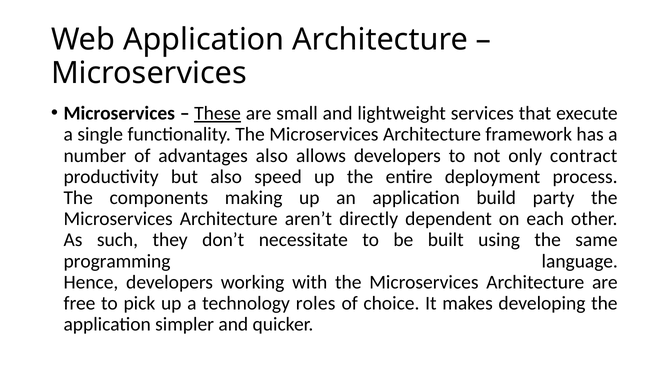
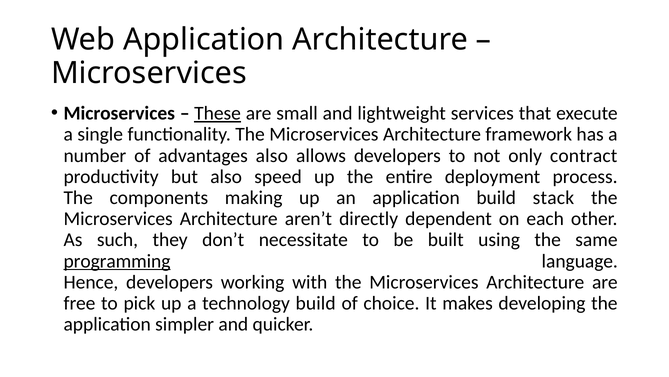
party: party -> stack (553, 197)
programming underline: none -> present (117, 261)
technology roles: roles -> build (316, 303)
